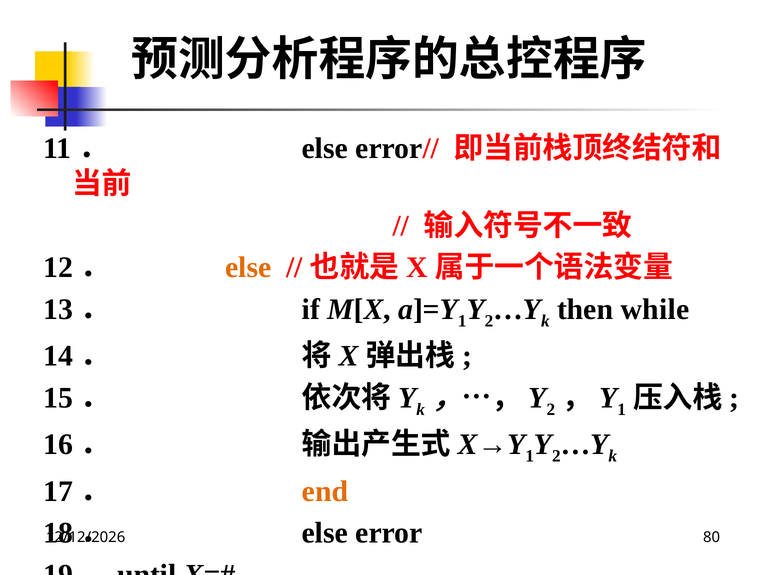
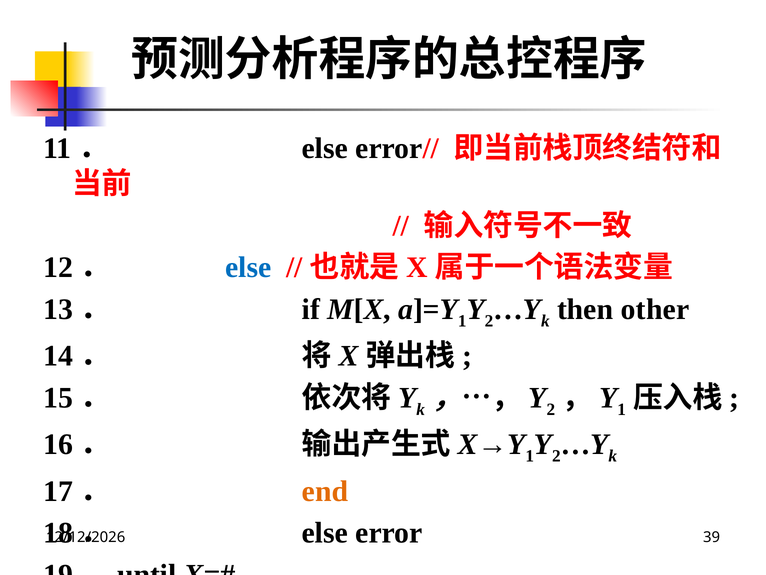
else colour: orange -> blue (248, 267)
while: while -> other (655, 309)
80: 80 -> 39 (712, 537)
